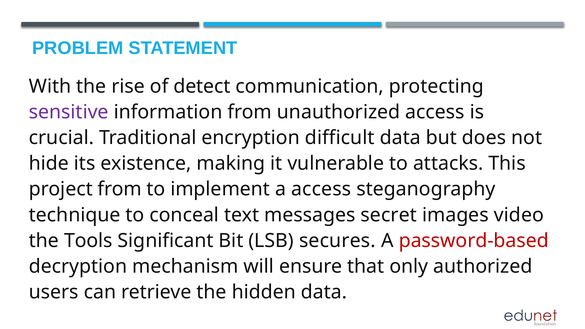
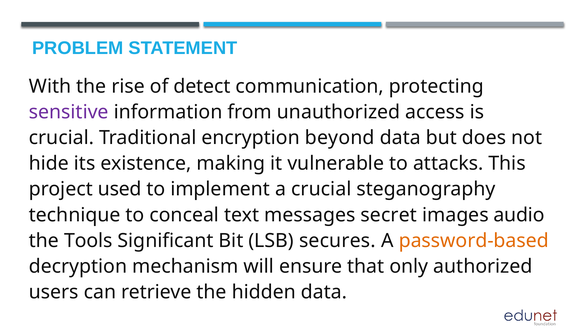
difficult: difficult -> beyond (340, 138)
project from: from -> used (120, 189)
a access: access -> crucial (321, 189)
video: video -> audio (519, 215)
password-based colour: red -> orange (474, 241)
